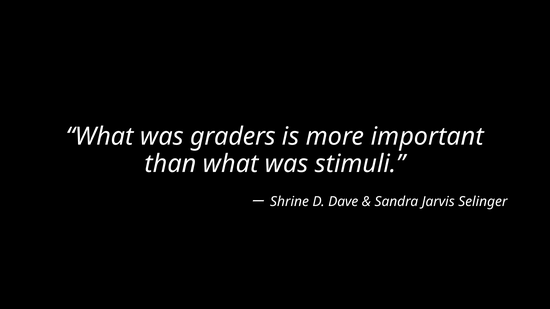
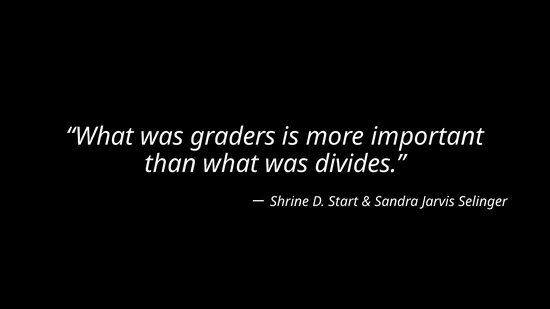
stimuli: stimuli -> divides (360, 164)
Dave: Dave -> Start (343, 202)
